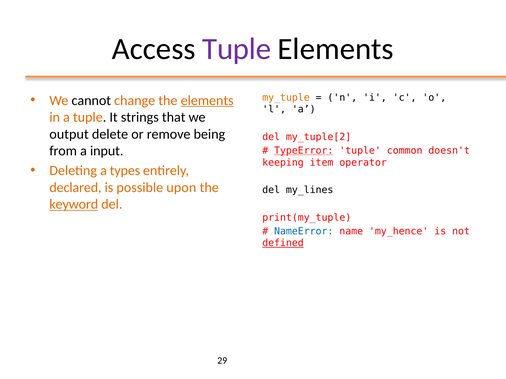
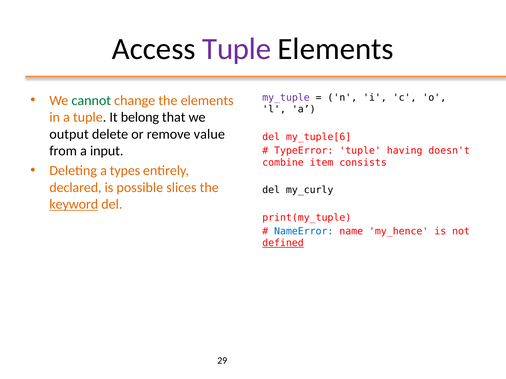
cannot colour: black -> green (91, 101)
elements underline: present -> none (207, 101)
my_tuple colour: orange -> purple (286, 98)
strings: strings -> belong (140, 117)
being: being -> value (209, 134)
my_tuple[2: my_tuple[2 -> my_tuple[6 (319, 137)
TypeError underline: present -> none (304, 151)
common: common -> having (405, 151)
keeping: keeping -> combine (283, 163)
operator: operator -> consists (363, 163)
upon: upon -> slices (181, 188)
my_lines: my_lines -> my_curly (310, 190)
